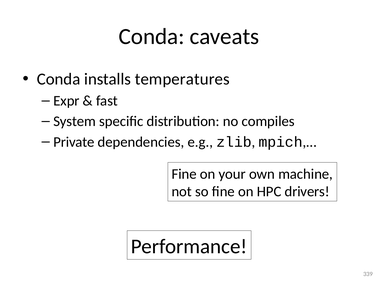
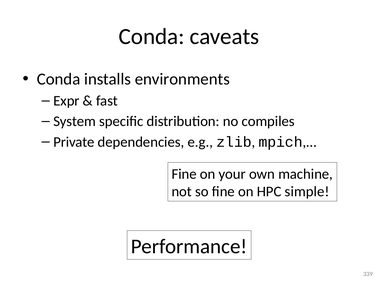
temperatures: temperatures -> environments (182, 79)
drivers: drivers -> simple (307, 192)
